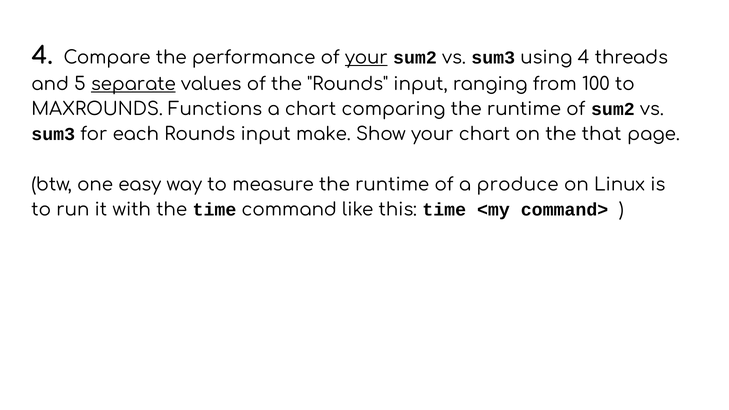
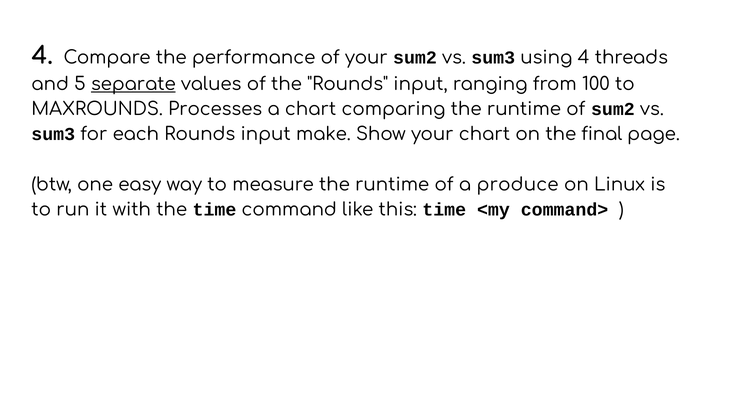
your underline: present -> none (366, 58)
Functions: Functions -> Processes (215, 109)
that: that -> final (602, 134)
